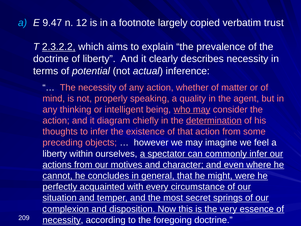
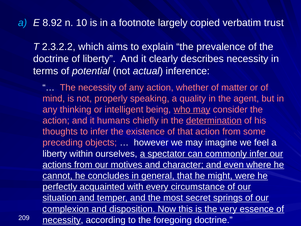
9.47: 9.47 -> 8.92 (52, 23)
12: 12 -> 10 (82, 23)
2.3.2.2 underline: present -> none (59, 47)
diagram: diagram -> humans (114, 120)
